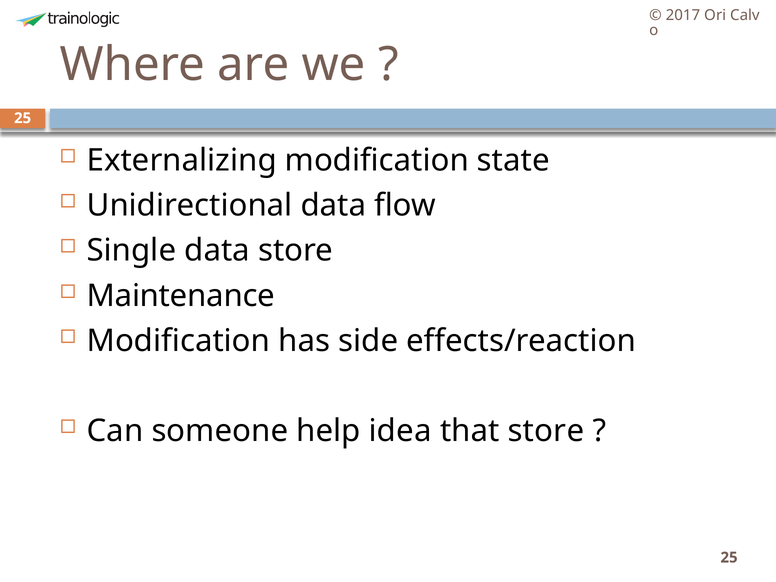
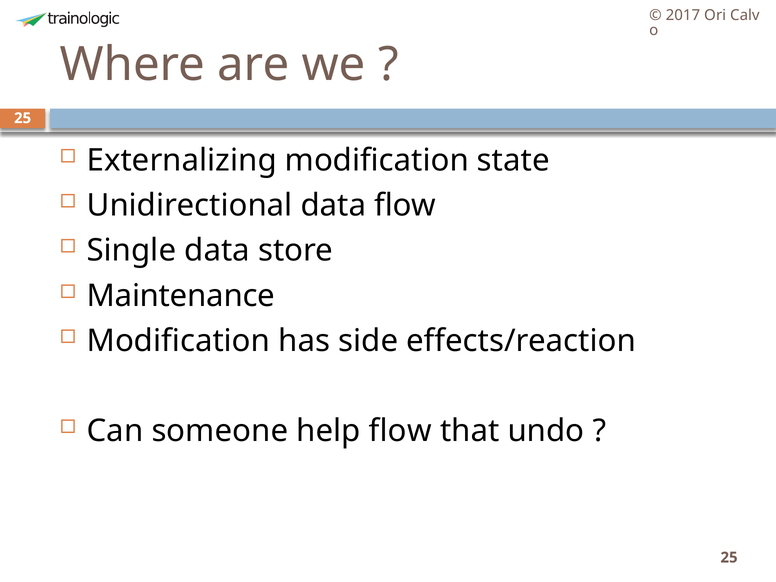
help idea: idea -> flow (400, 431)
that store: store -> undo (546, 431)
